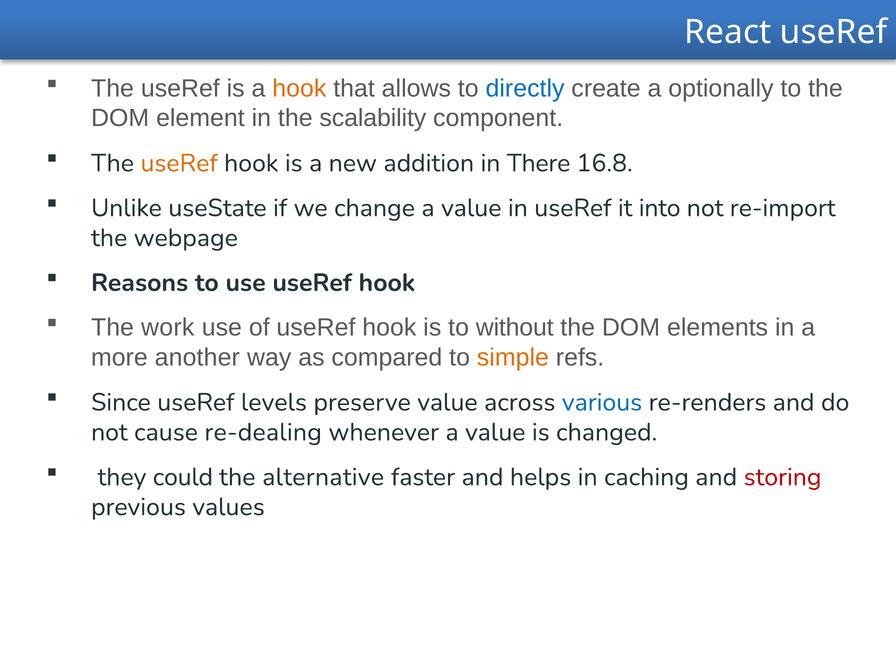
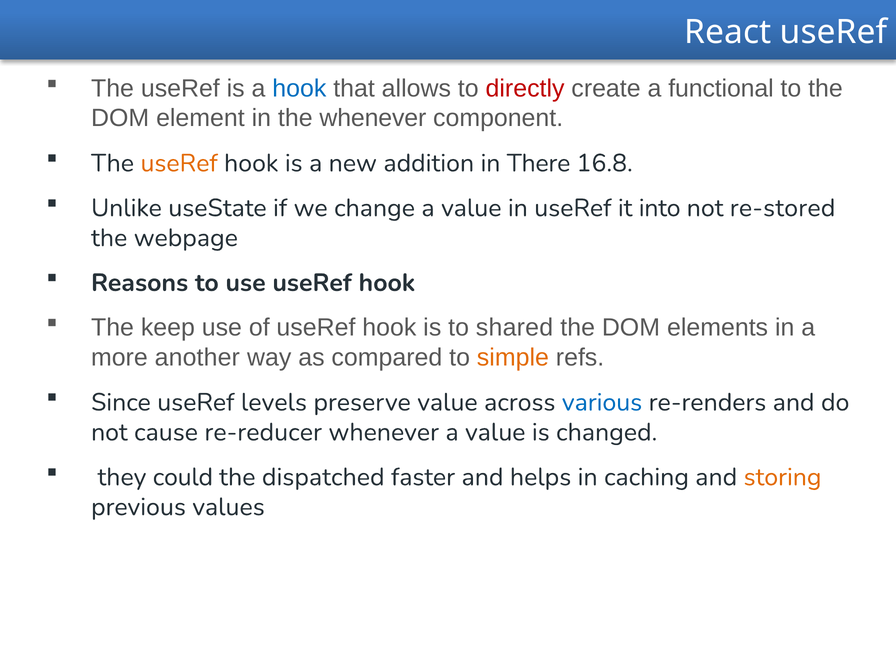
hook colour: orange -> blue (299, 88)
directly colour: blue -> red (525, 88)
optionally: optionally -> functional (721, 88)
the scalability: scalability -> whenever (373, 118)
re-import: re-import -> re-stored (783, 208)
work: work -> keep (168, 328)
without: without -> shared (515, 328)
re-dealing: re-dealing -> re-reducer (263, 432)
alternative: alternative -> dispatched (323, 477)
storing colour: red -> orange (783, 477)
